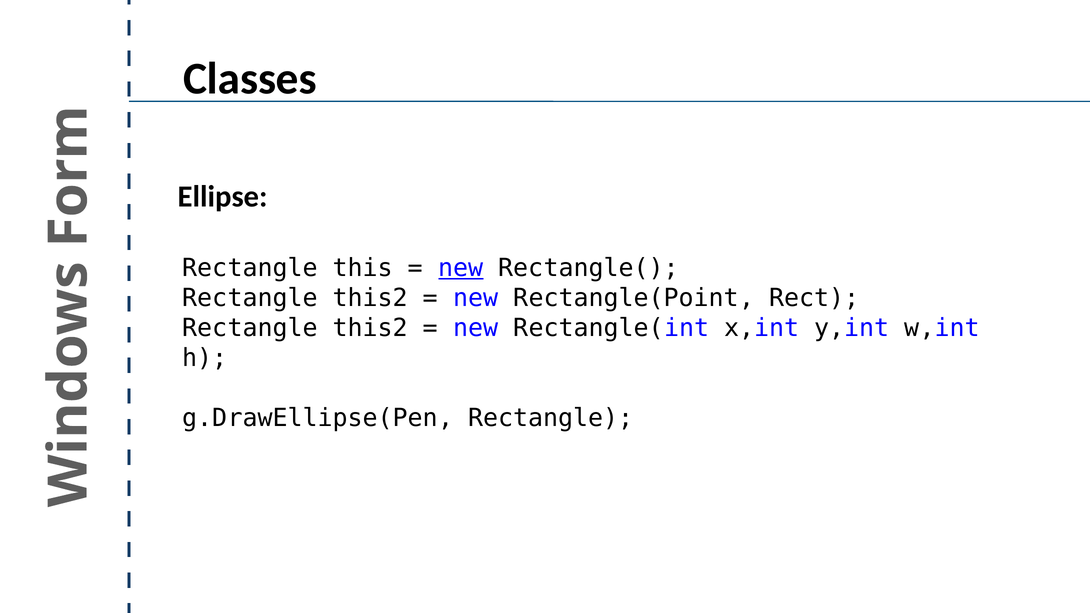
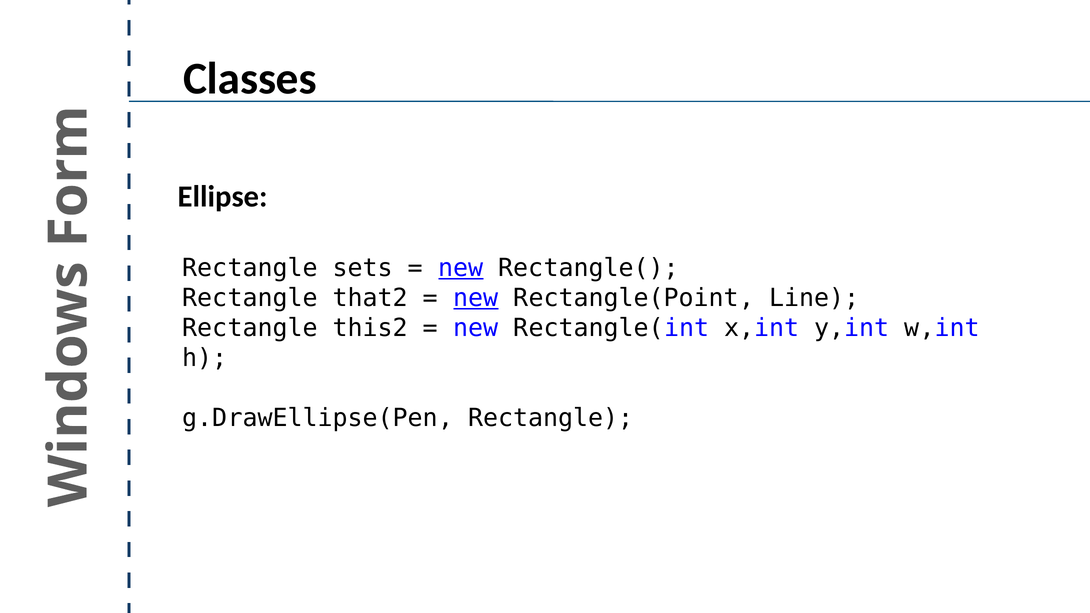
this: this -> sets (363, 268)
this2: this2 -> that2 (370, 298)
new underline: none -> present (476, 298)
Rect: Rect -> Line (814, 298)
